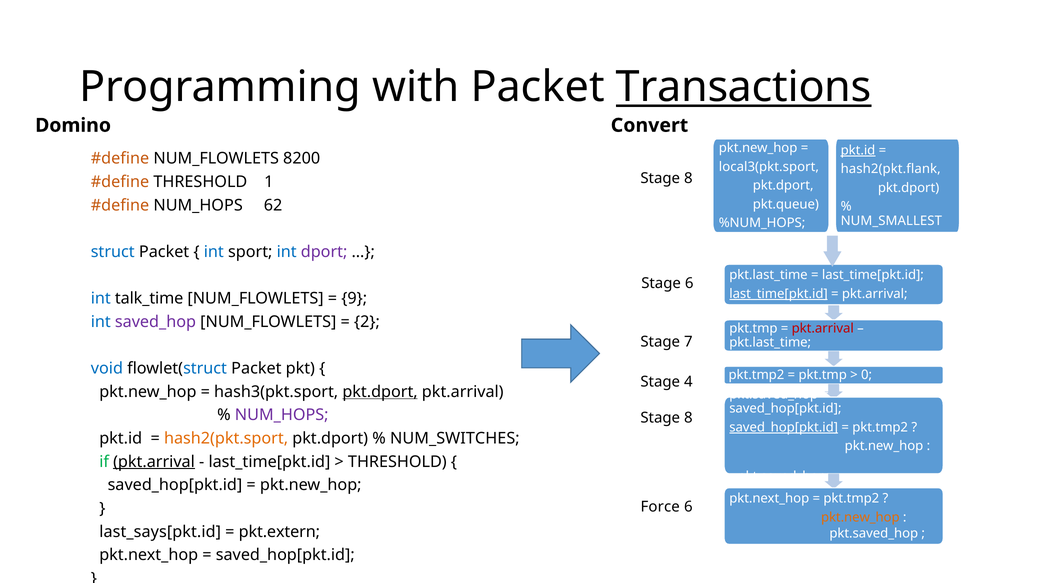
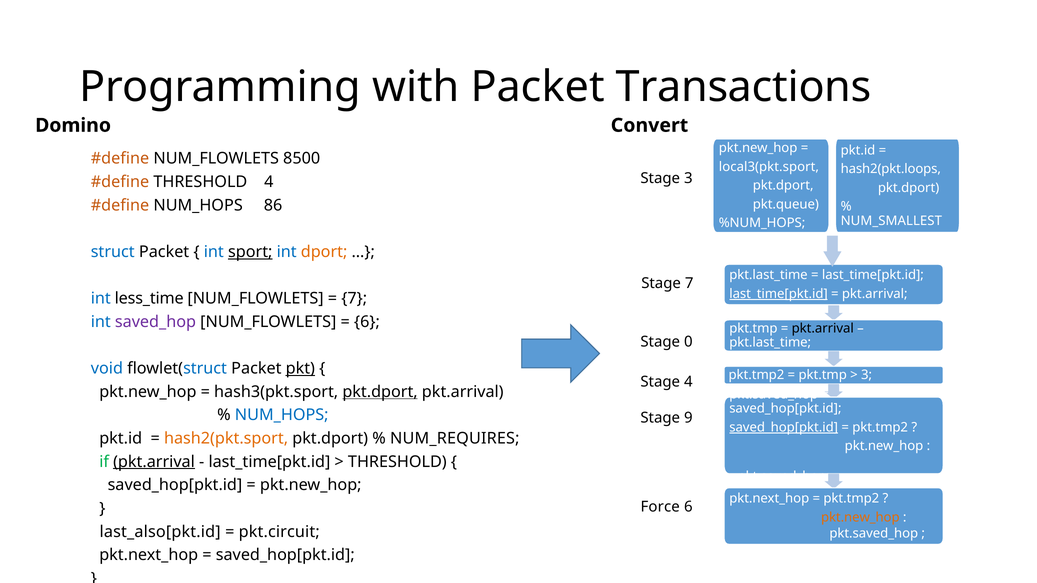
Transactions underline: present -> none (744, 87)
pkt.id underline: present -> none (858, 150)
8200: 8200 -> 8500 (302, 159)
hash2(pkt.flank: hash2(pkt.flank -> hash2(pkt.loops (891, 169)
8: 8 -> 3 (688, 178)
THRESHOLD 1: 1 -> 4 (269, 182)
62: 62 -> 86 (273, 205)
sport underline: none -> present (250, 252)
dport colour: purple -> orange (324, 252)
Stage 6: 6 -> 7 (689, 283)
talk_time: talk_time -> less_time (149, 299)
9: 9 -> 7 (354, 299)
2: 2 -> 6 (367, 322)
pkt.arrival colour: red -> black (823, 329)
7: 7 -> 0 (688, 342)
pkt underline: none -> present (300, 369)
0: 0 -> 3 (867, 375)
NUM_HOPS colour: purple -> blue (282, 415)
8: 8 -> 9 (688, 418)
NUM_SWITCHES: NUM_SWITCHES -> NUM_REQUIRES (455, 439)
last_says[pkt.id: last_says[pkt.id -> last_also[pkt.id (160, 532)
pkt.extern: pkt.extern -> pkt.circuit (279, 532)
